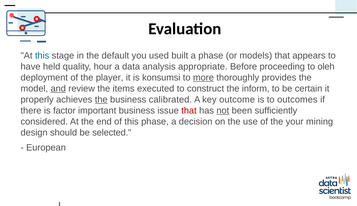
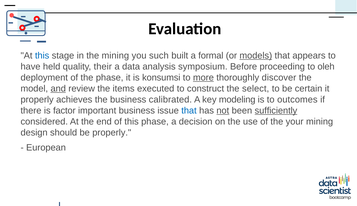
the default: default -> mining (115, 56)
used: used -> such (159, 56)
a phase: phase -> formal (211, 56)
models underline: none -> present (256, 56)
hour: hour -> their (103, 67)
appropriate: appropriate -> symposium (203, 67)
the player: player -> phase (110, 78)
provides: provides -> discover (279, 78)
inform: inform -> select (256, 89)
the underline: present -> none (101, 100)
outcome: outcome -> modeling (237, 100)
that colour: red -> blue (189, 111)
sufficiently underline: none -> present (276, 111)
be selected: selected -> properly (112, 133)
